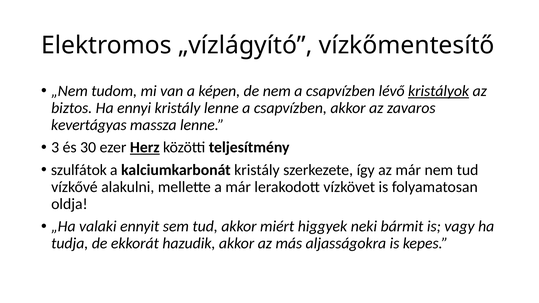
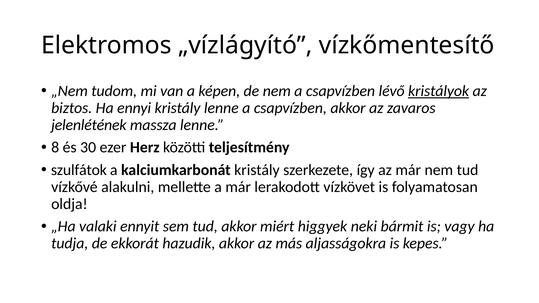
kevertágyas: kevertágyas -> jelenlétének (89, 125)
3: 3 -> 8 (55, 148)
Herz underline: present -> none (145, 148)
